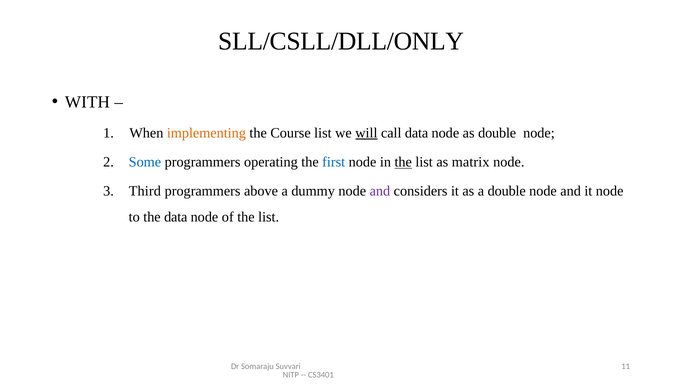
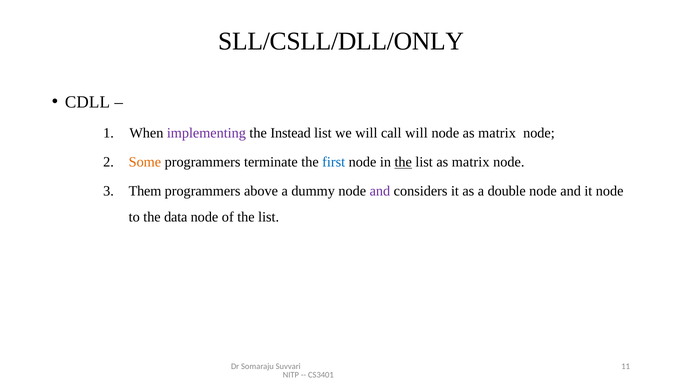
WITH: WITH -> CDLL (87, 102)
implementing colour: orange -> purple (206, 133)
Course: Course -> Instead (291, 133)
will underline: present -> none (366, 133)
call data: data -> will (416, 133)
node as double: double -> matrix (497, 133)
Some colour: blue -> orange (145, 162)
operating: operating -> terminate (271, 162)
Third: Third -> Them (145, 191)
